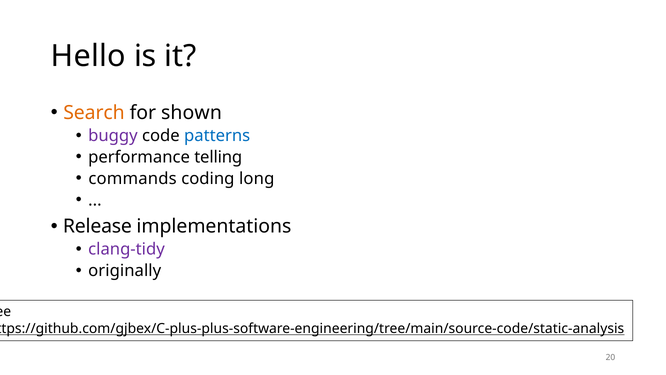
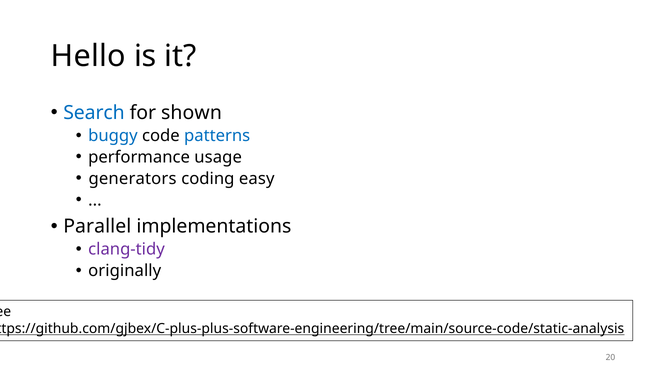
Search colour: orange -> blue (94, 113)
buggy colour: purple -> blue (113, 136)
telling: telling -> usage (218, 157)
commands: commands -> generators (133, 178)
long: long -> easy (257, 178)
Release: Release -> Parallel (97, 226)
